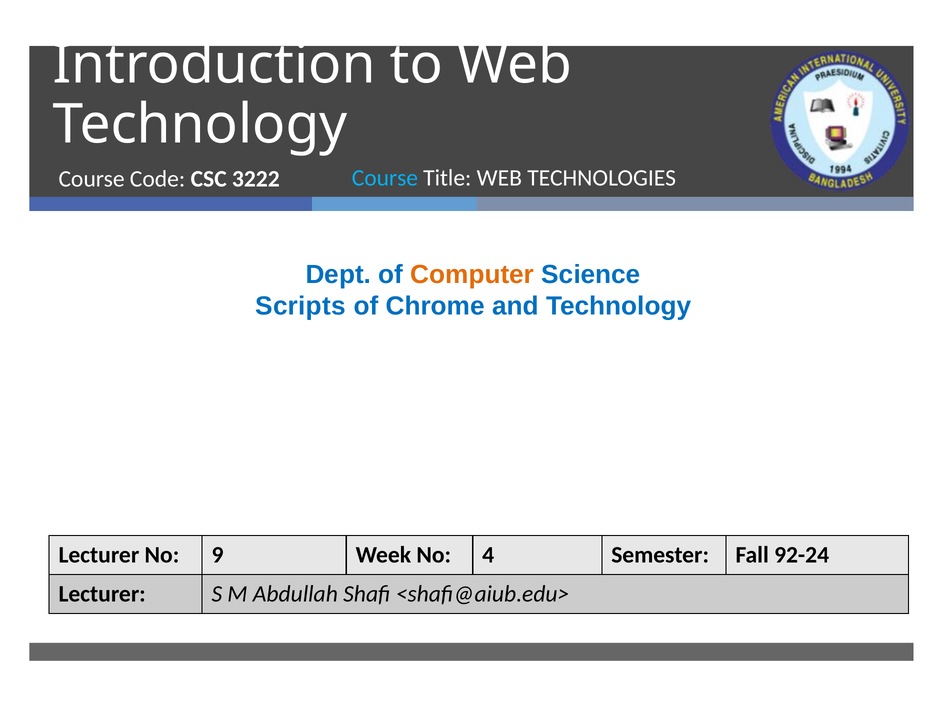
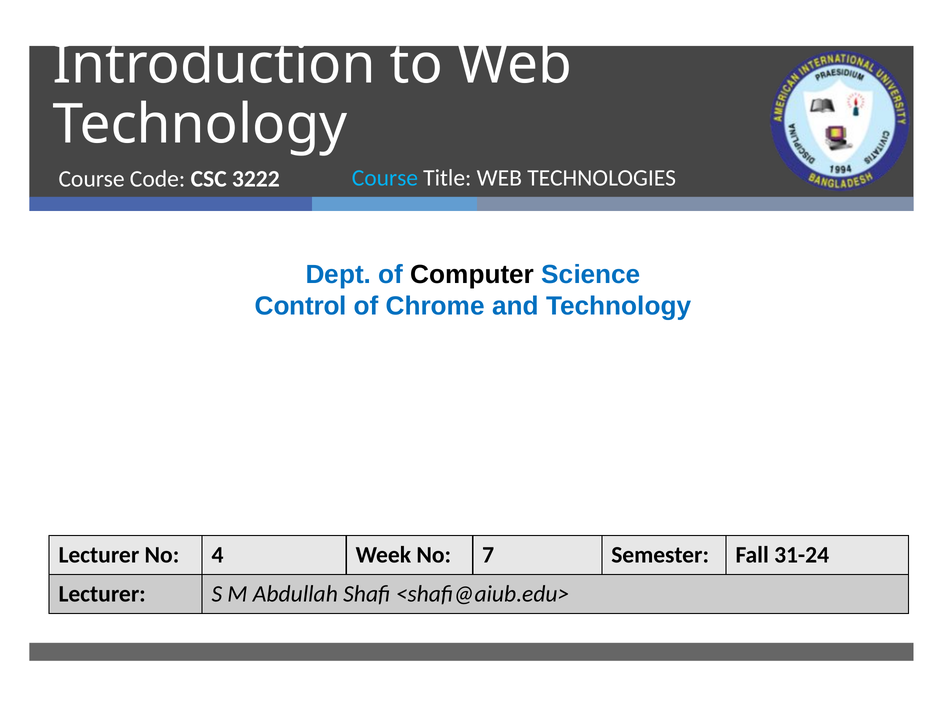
Computer colour: orange -> black (472, 275)
Scripts: Scripts -> Control (301, 306)
9: 9 -> 4 (217, 554)
4: 4 -> 7 (488, 554)
92-24: 92-24 -> 31-24 (802, 554)
